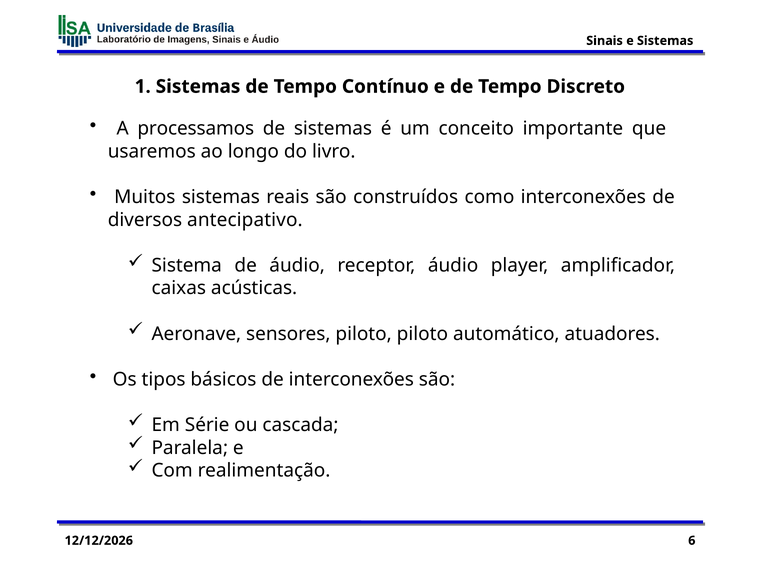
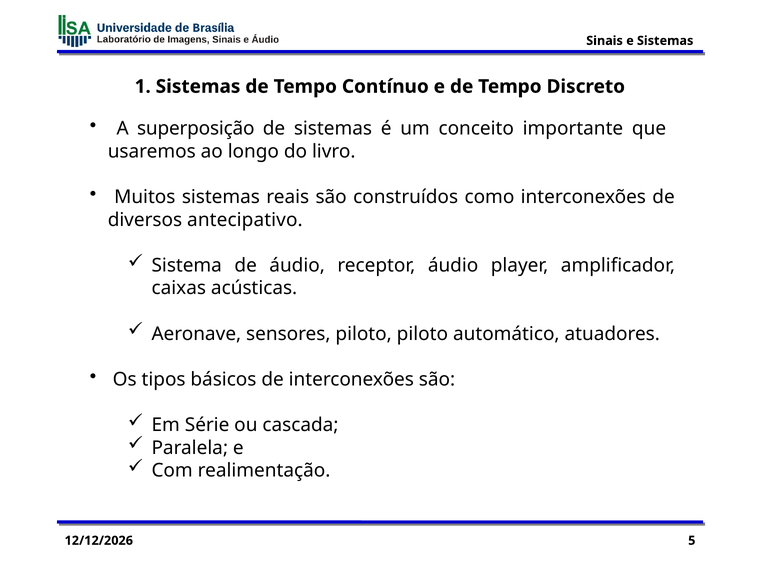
processamos: processamos -> superposição (196, 129)
6: 6 -> 5 (692, 541)
